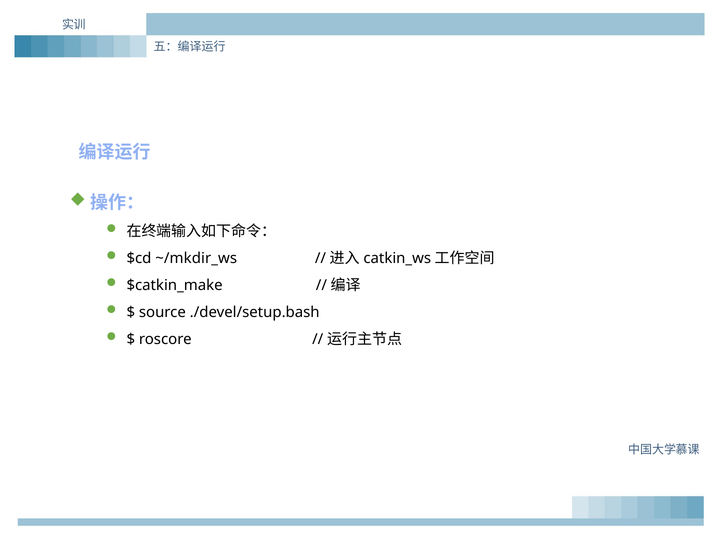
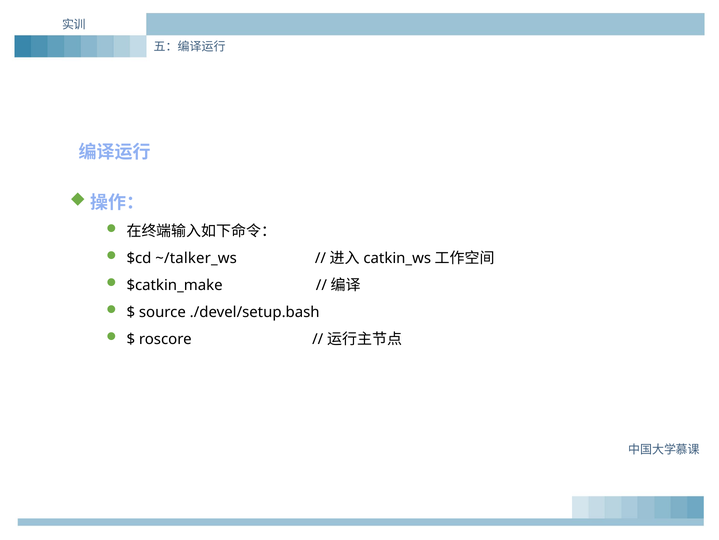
~/mkdir_ws: ~/mkdir_ws -> ~/talker_ws (196, 258)
